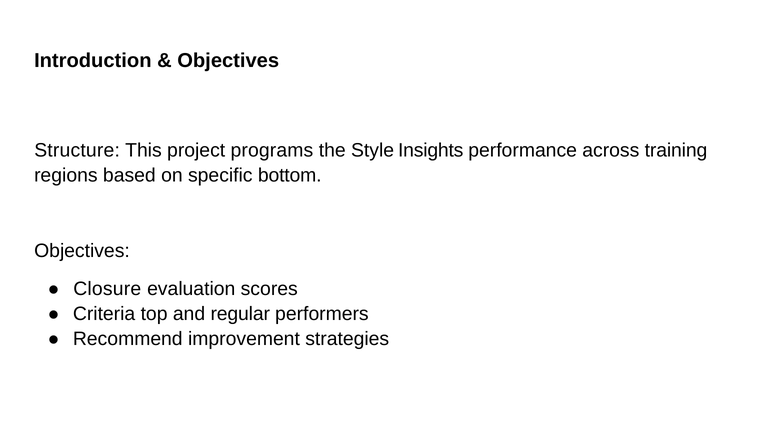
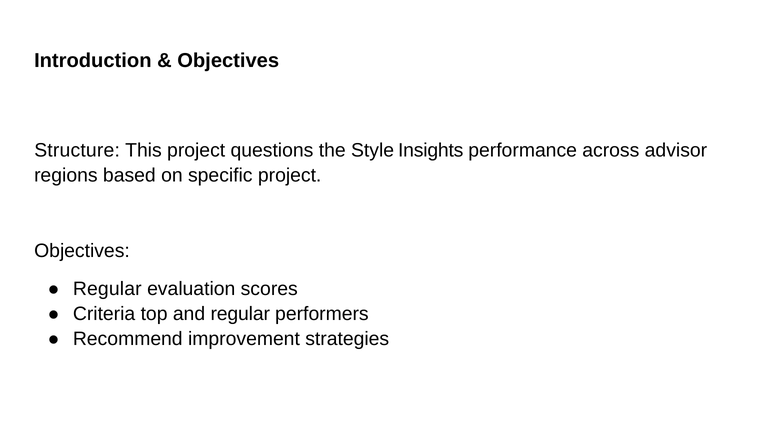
programs: programs -> questions (272, 150)
training: training -> advisor (676, 150)
specific bottom: bottom -> project (290, 175)
Closure: Closure -> Regular (107, 289)
